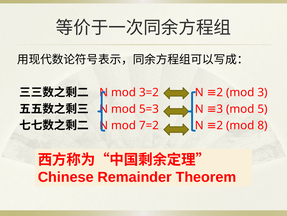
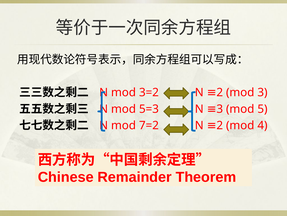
8: 8 -> 4 (262, 125)
